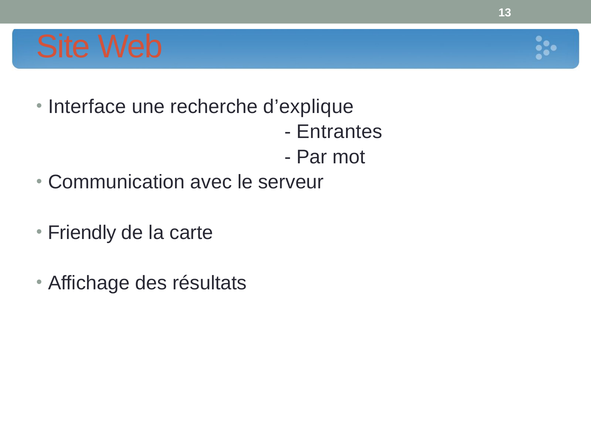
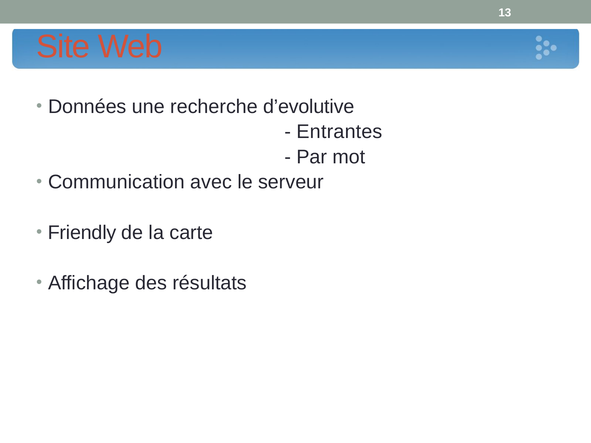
Interface: Interface -> Données (87, 107)
d’explique: d’explique -> d’evolutive (309, 107)
